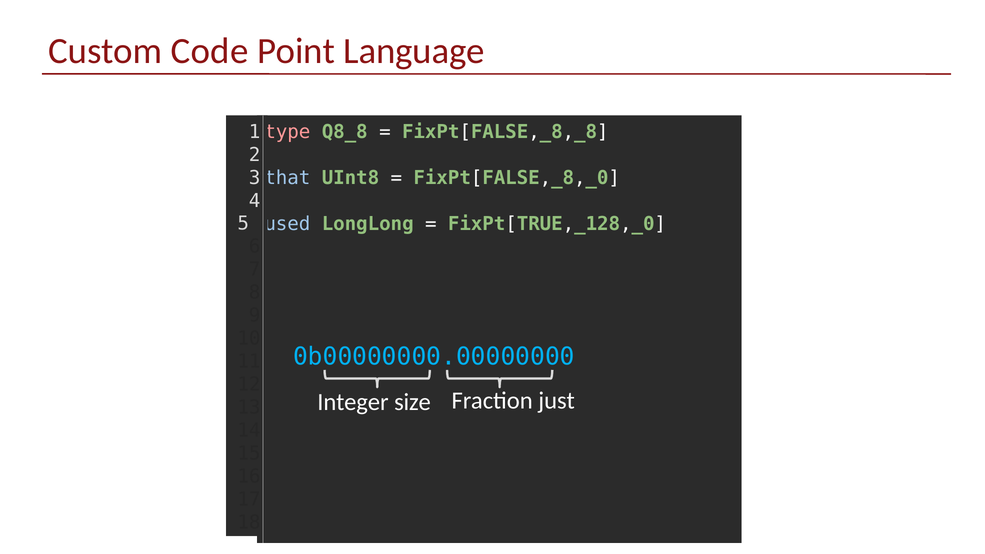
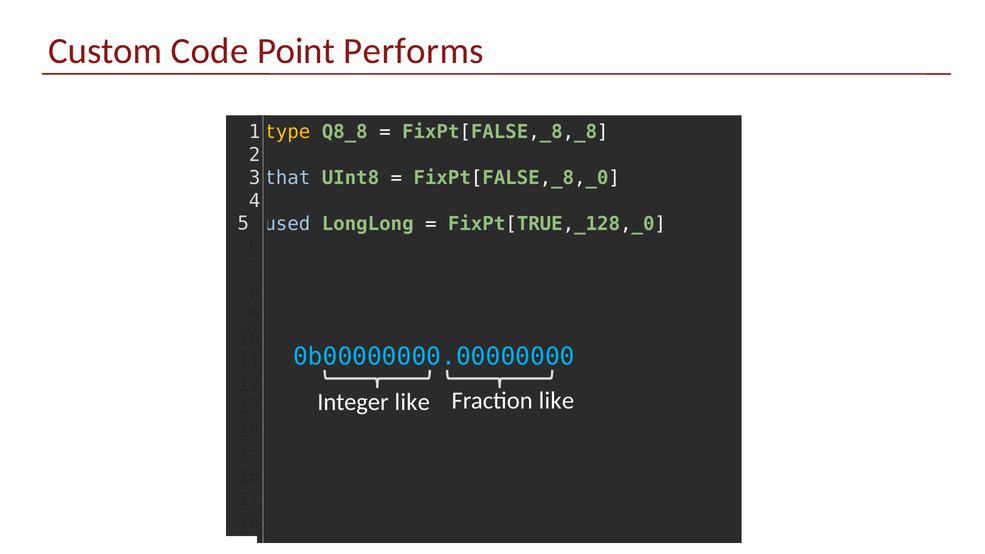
Language: Language -> Performs (414, 51)
type colour: pink -> yellow (287, 132)
Integer size: size -> like (412, 402)
Fraction just: just -> like (556, 401)
